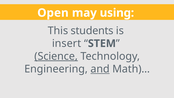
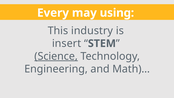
Open: Open -> Every (53, 13)
students: students -> industry (92, 31)
and underline: present -> none (100, 69)
